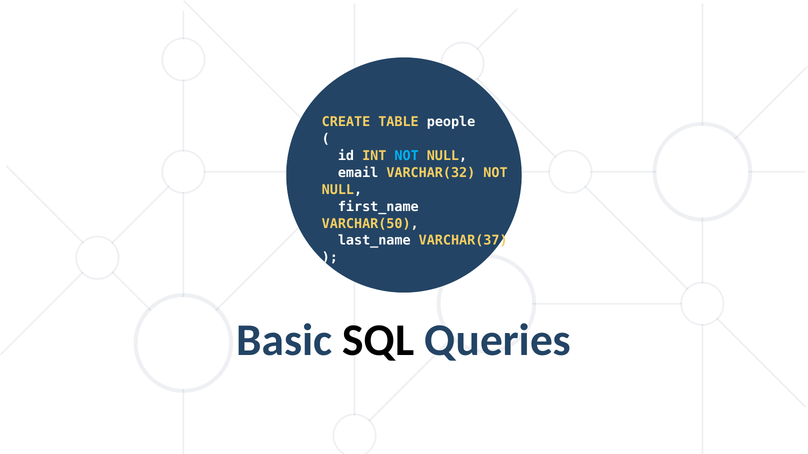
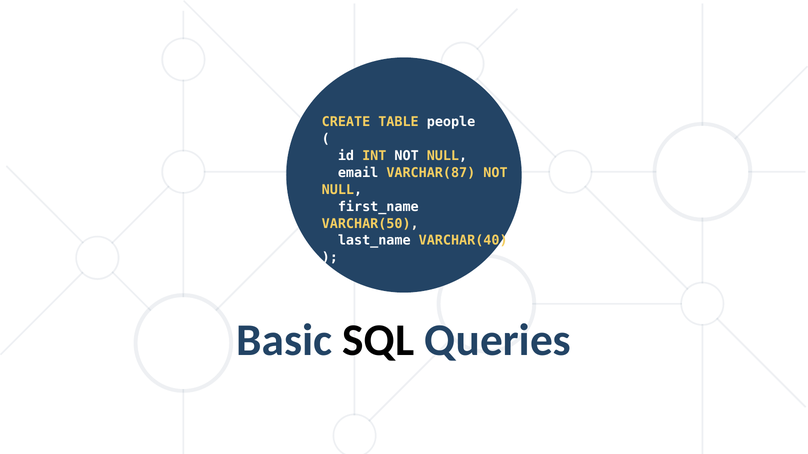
NOT colour: light blue -> white (407, 156)
VARCHAR(32: VARCHAR(32 -> VARCHAR(87 (431, 173)
VARCHAR(37: VARCHAR(37 -> VARCHAR(40 (463, 241)
